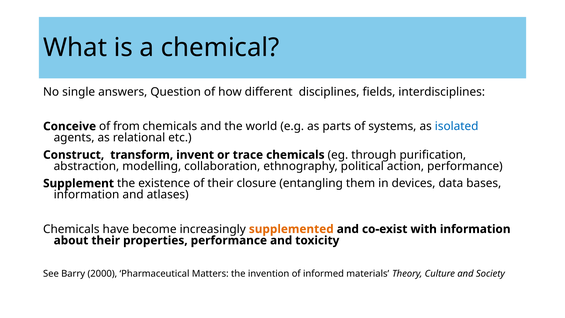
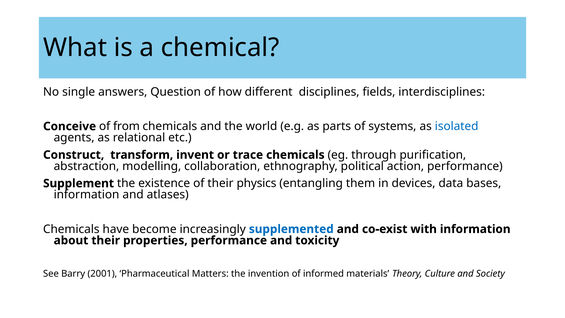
closure: closure -> physics (257, 183)
supplemented colour: orange -> blue (291, 229)
2000: 2000 -> 2001 (102, 274)
